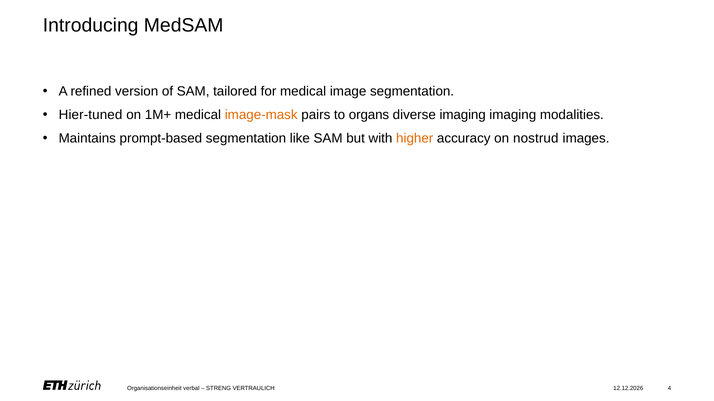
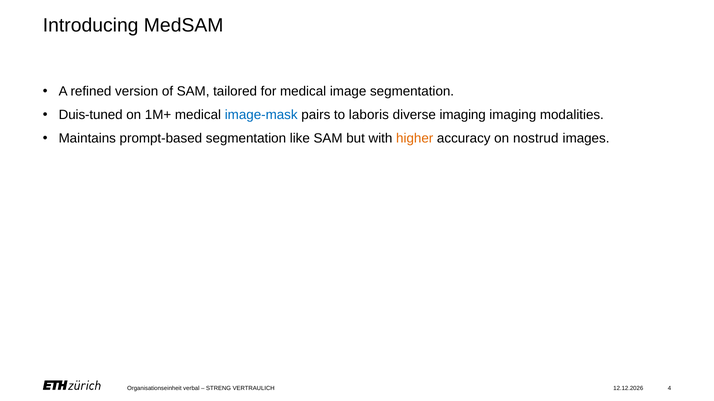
Hier-tuned: Hier-tuned -> Duis-tuned (91, 115)
image-mask colour: orange -> blue (261, 115)
organs: organs -> laboris (369, 115)
